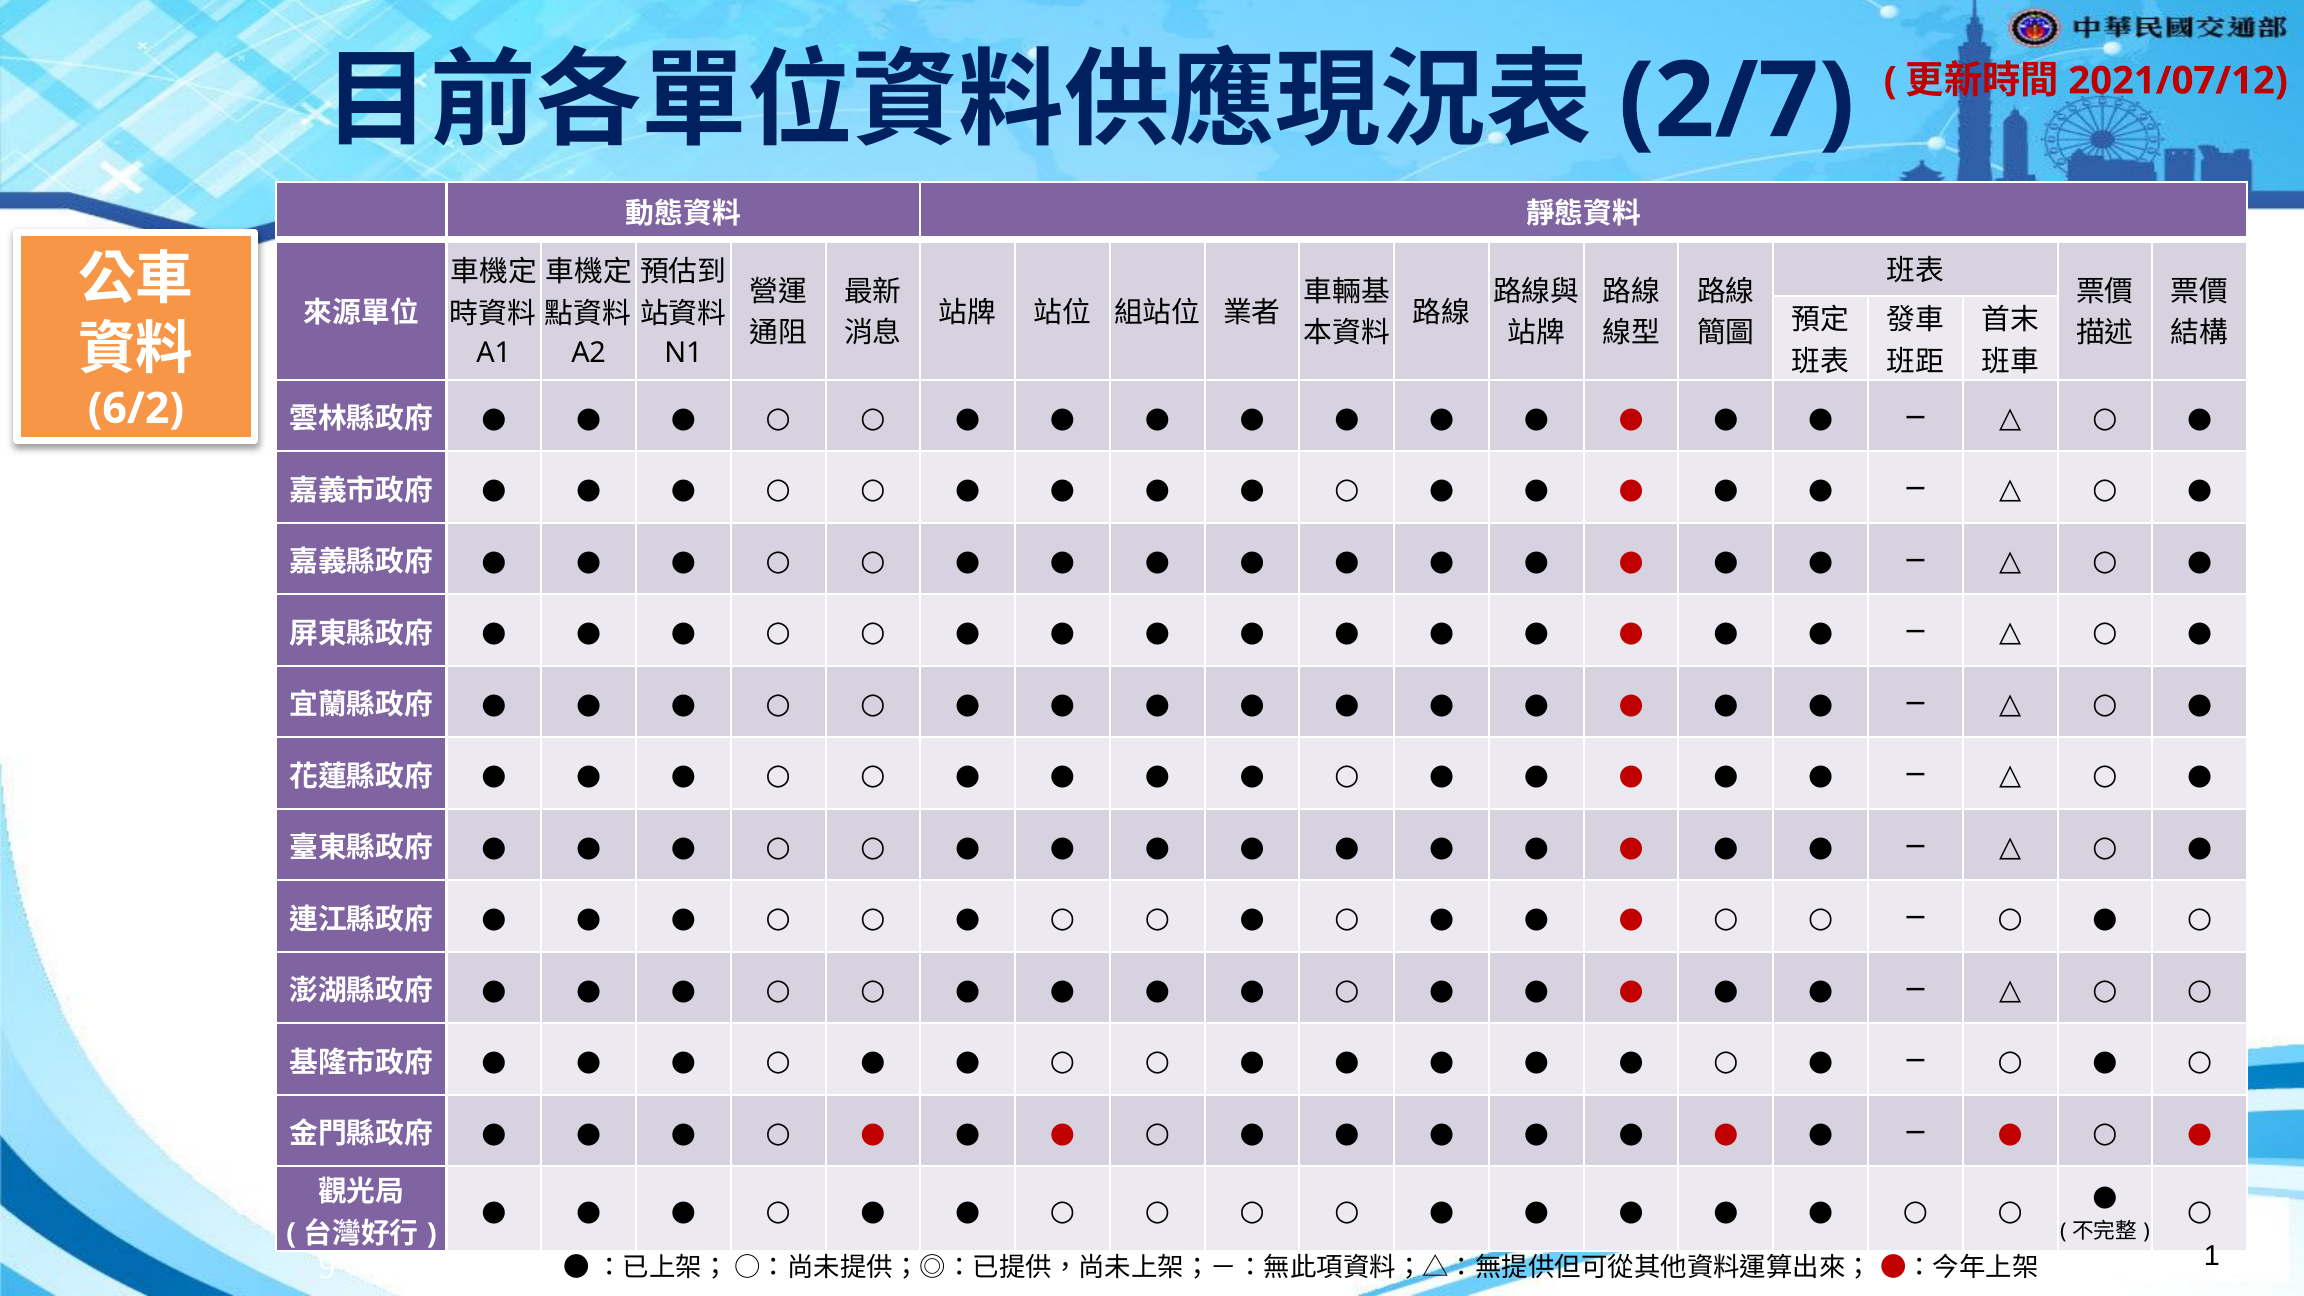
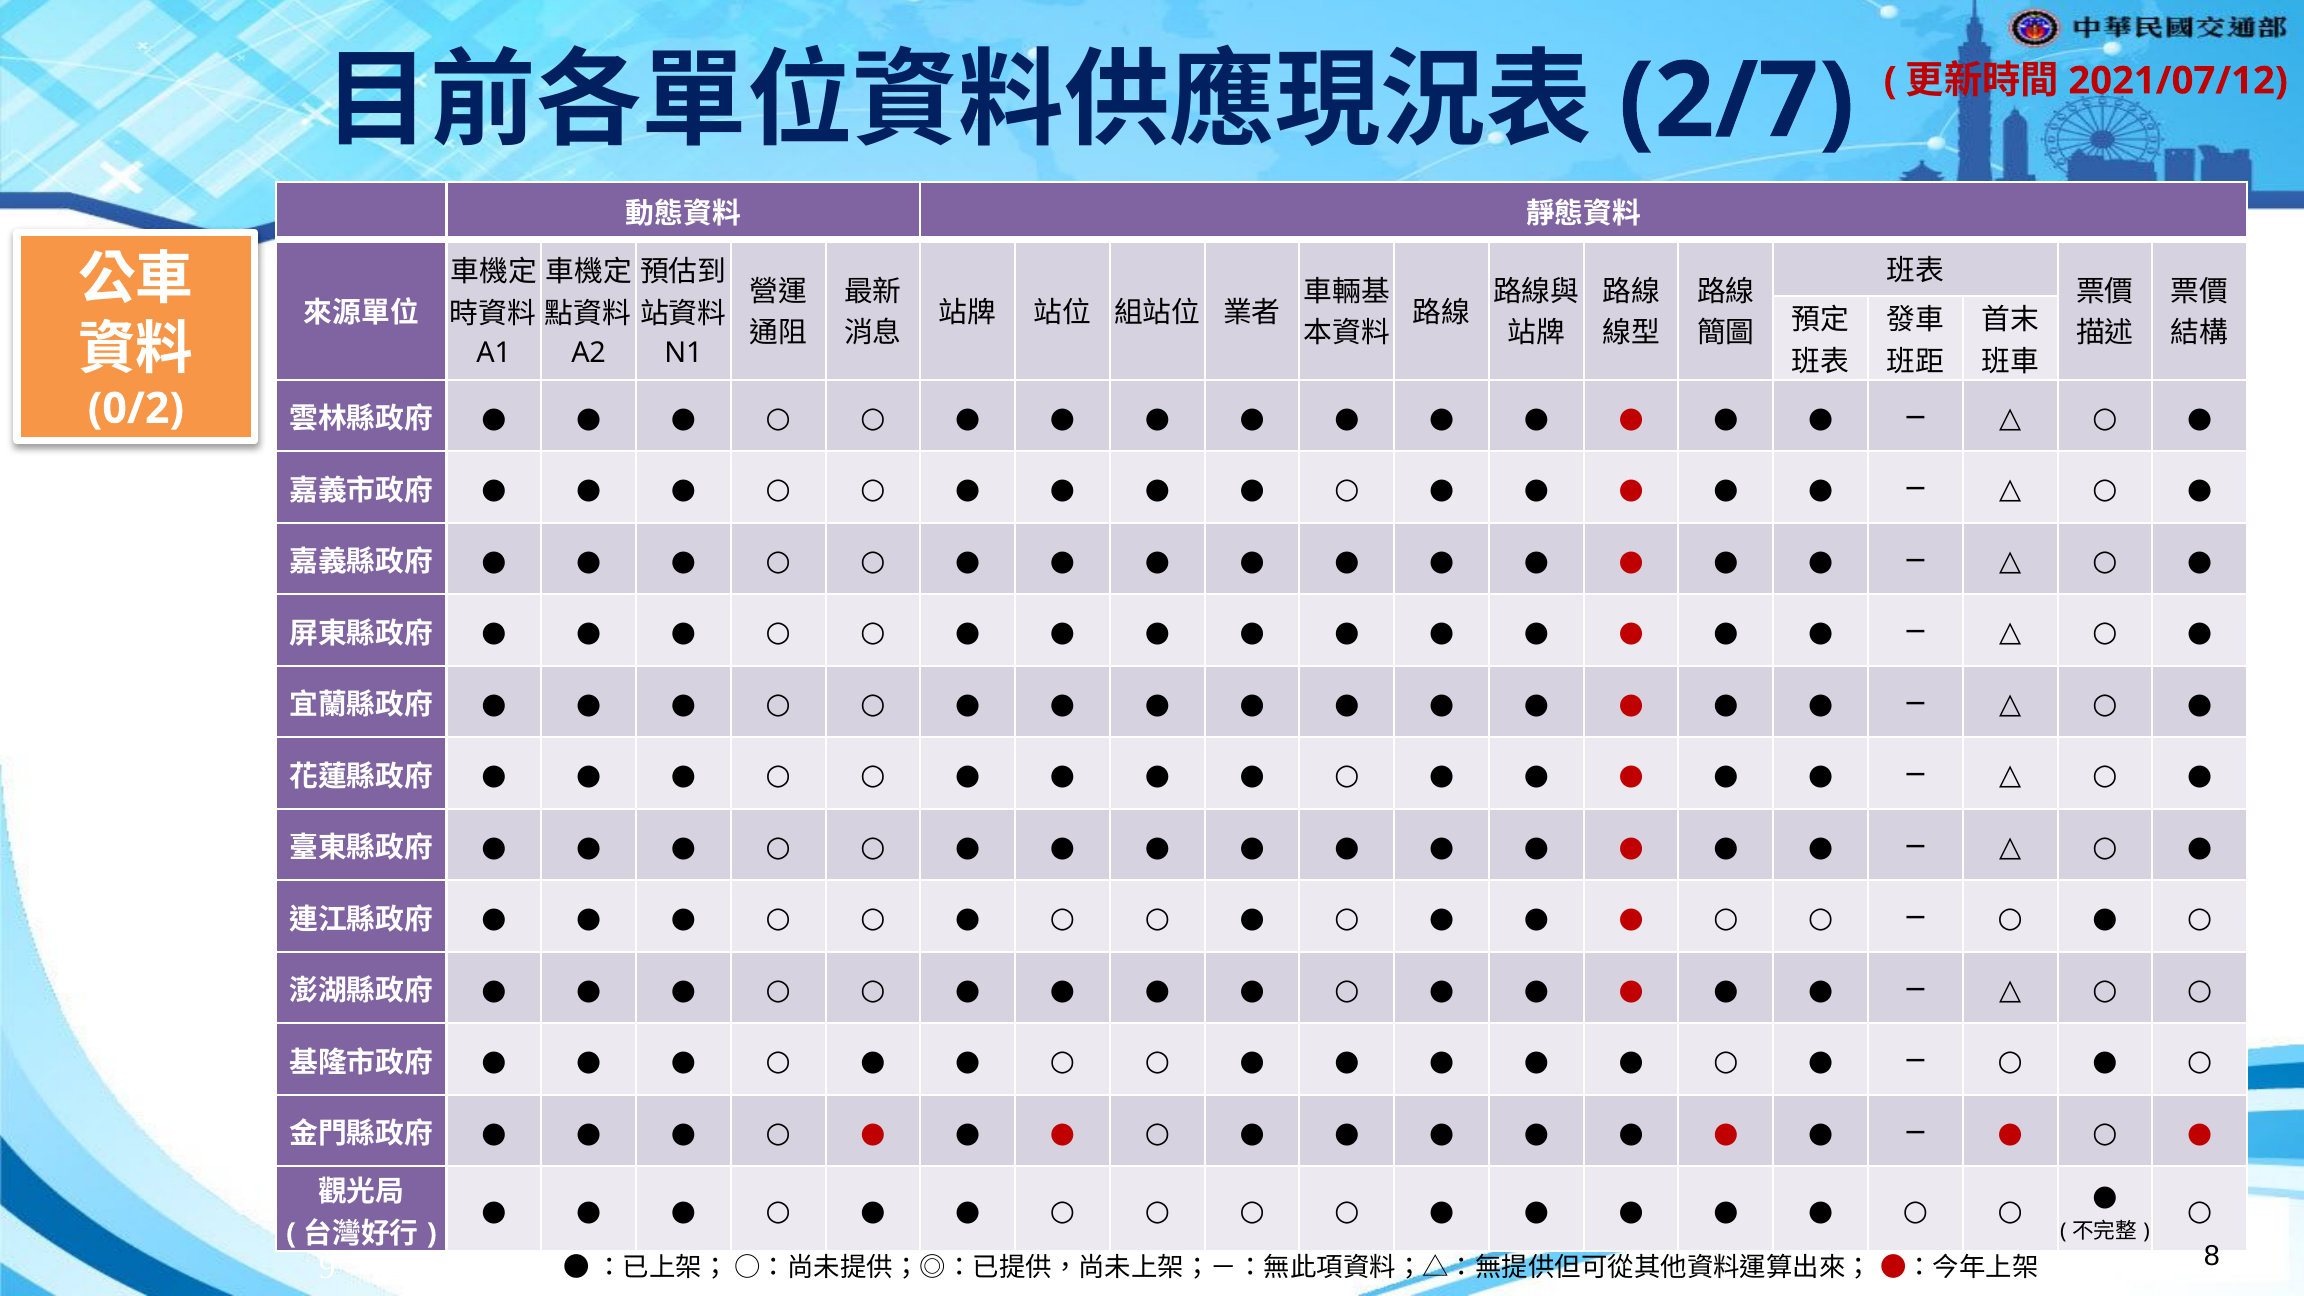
6/2: 6/2 -> 0/2 (136, 409)
1: 1 -> 8 (2212, 1256)
